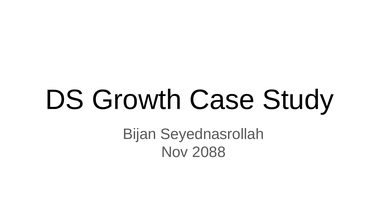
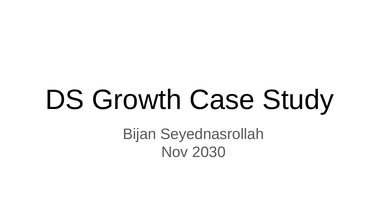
2088: 2088 -> 2030 (209, 152)
